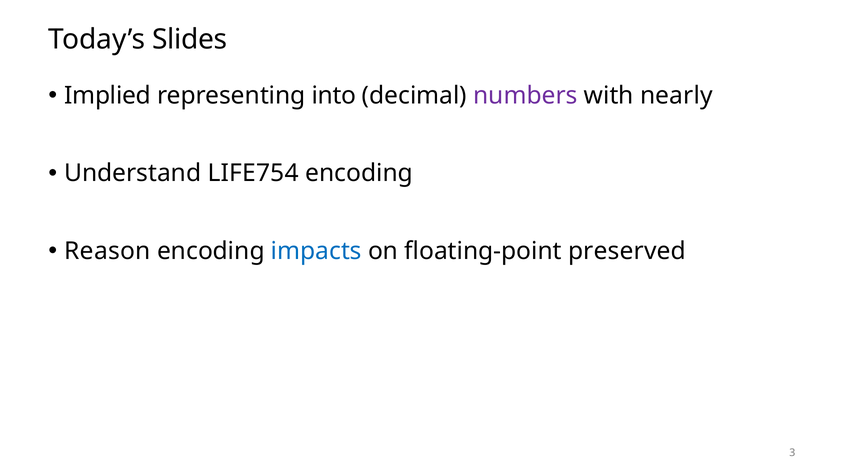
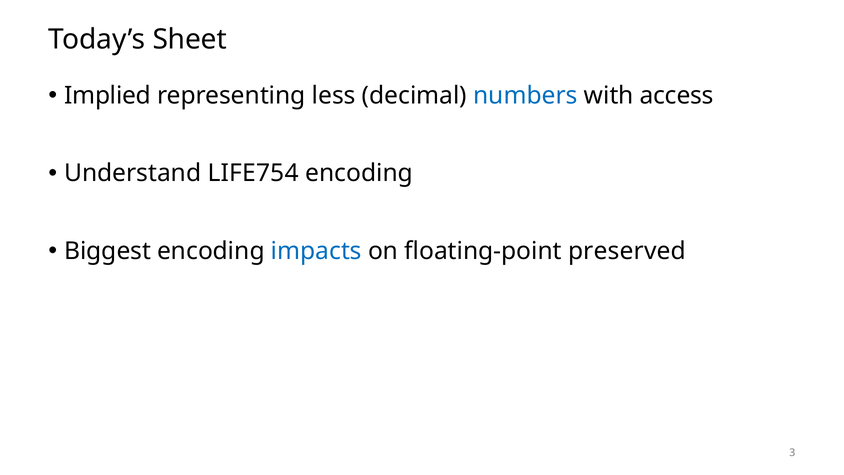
Slides: Slides -> Sheet (190, 39)
into: into -> less (334, 95)
numbers colour: purple -> blue (525, 95)
nearly: nearly -> access (677, 95)
Reason: Reason -> Biggest (108, 251)
